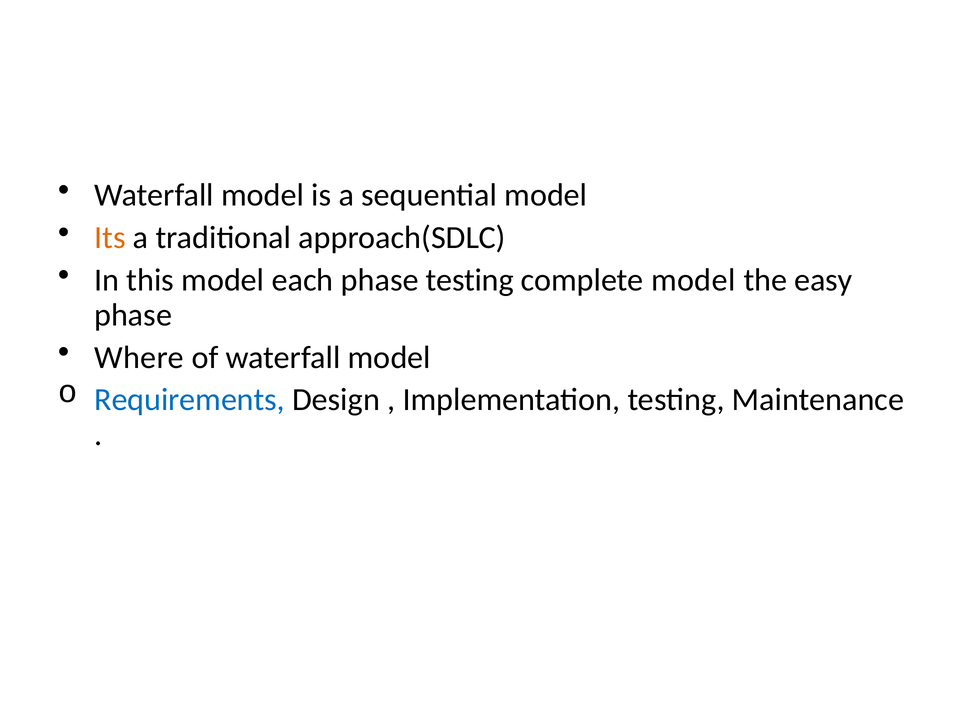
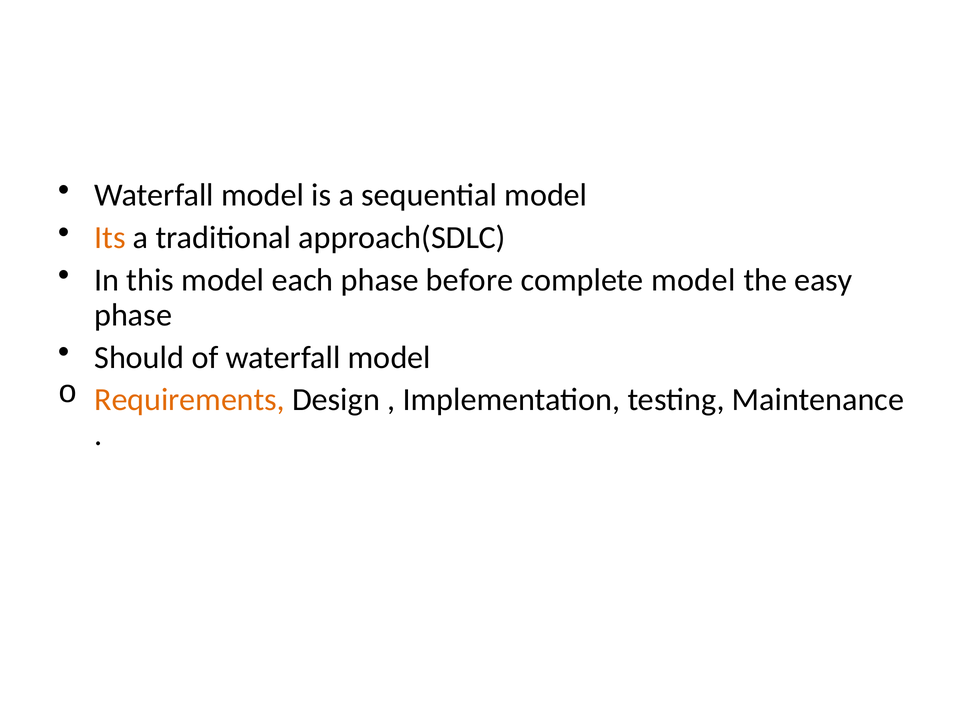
phase testing: testing -> before (470, 280)
Where: Where -> Should (139, 358)
Requirements colour: blue -> orange (190, 400)
